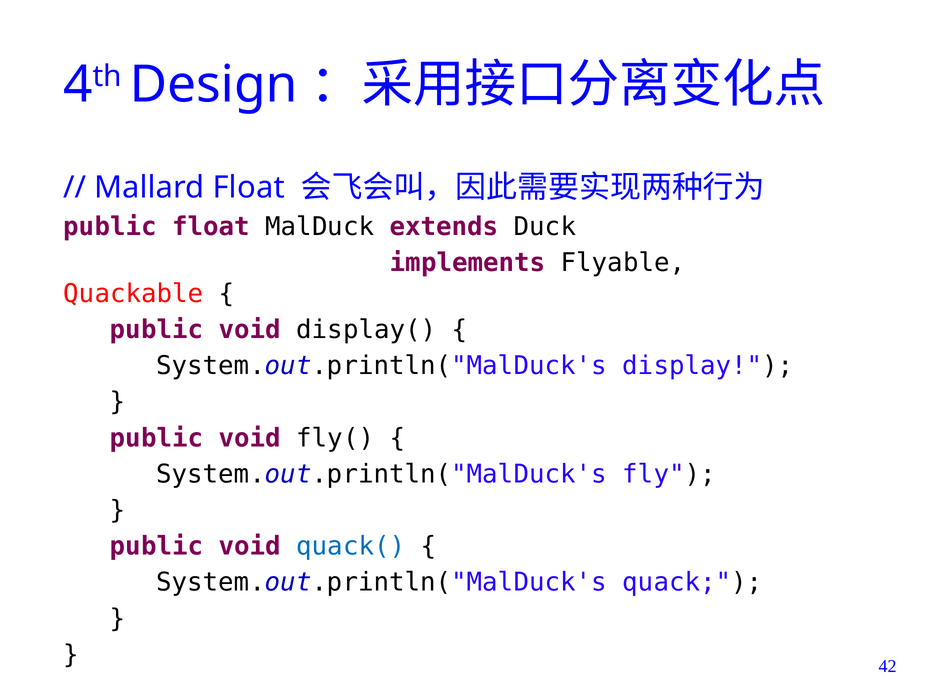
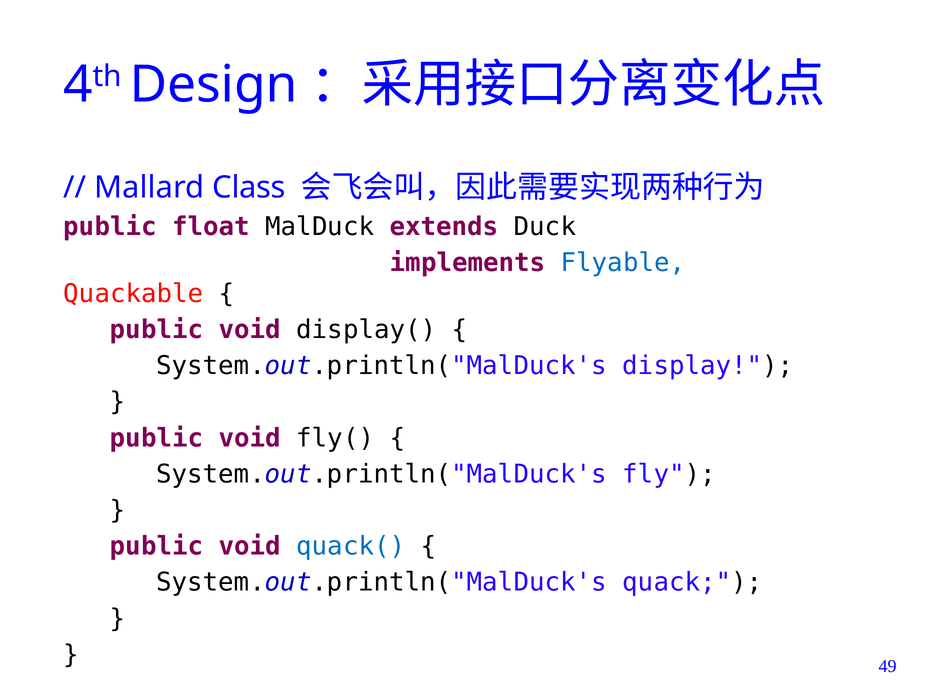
Mallard Float: Float -> Class (249, 188)
Flyable colour: black -> blue (623, 263)
42: 42 -> 49 (888, 666)
